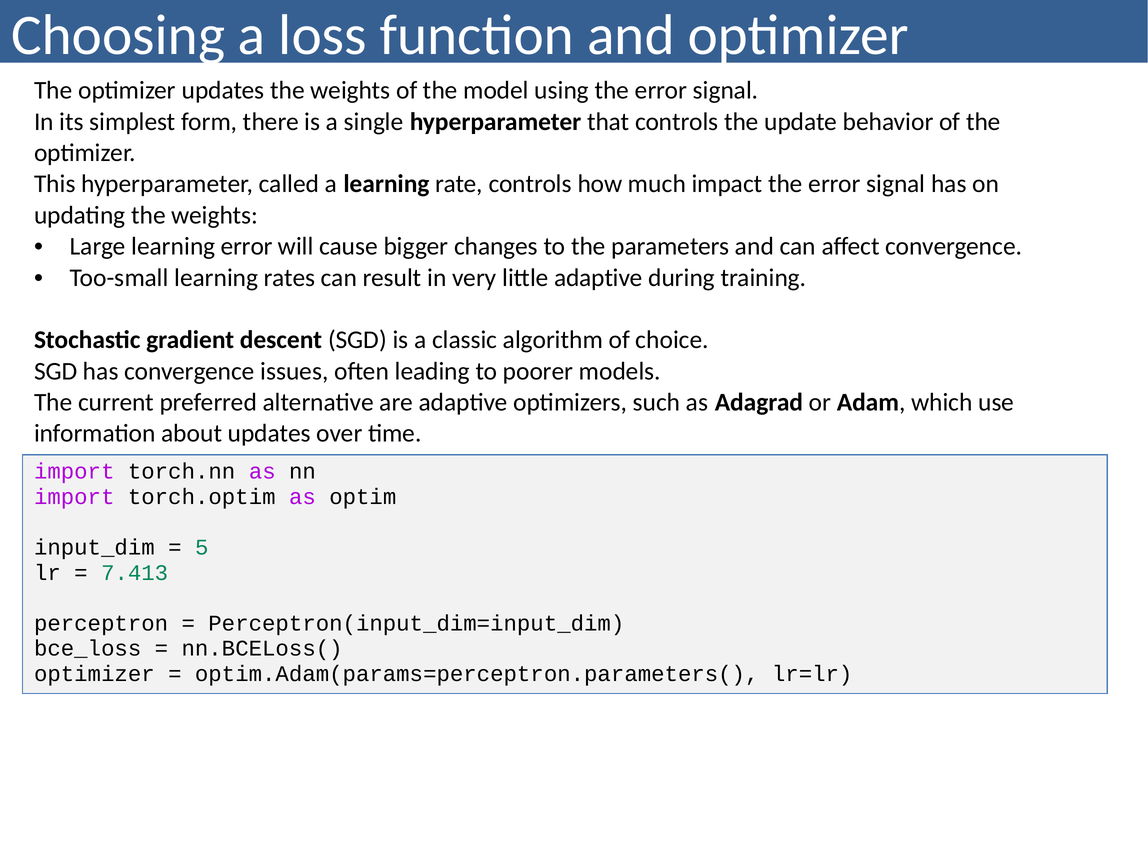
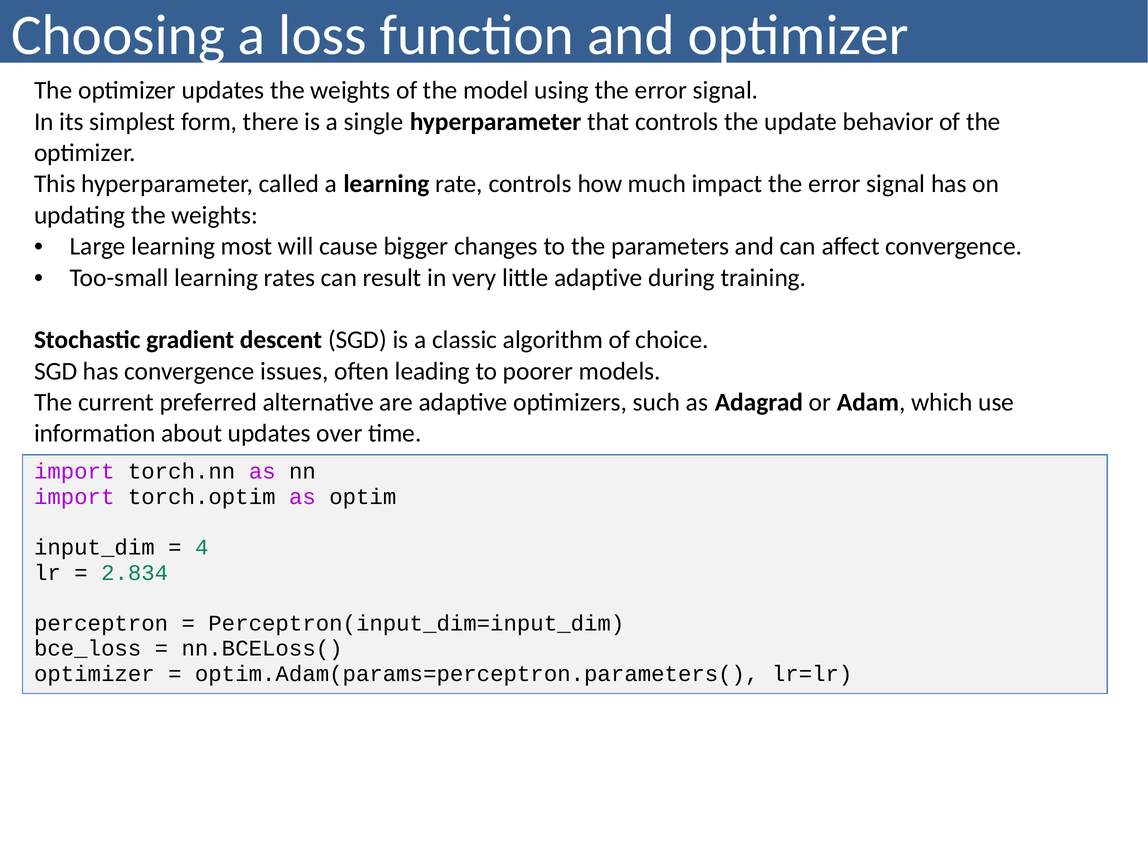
learning error: error -> most (247, 246)
5: 5 -> 4 (202, 547)
7.413: 7.413 -> 2.834 (135, 573)
